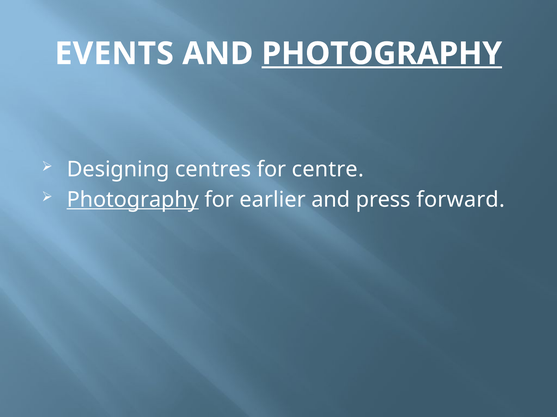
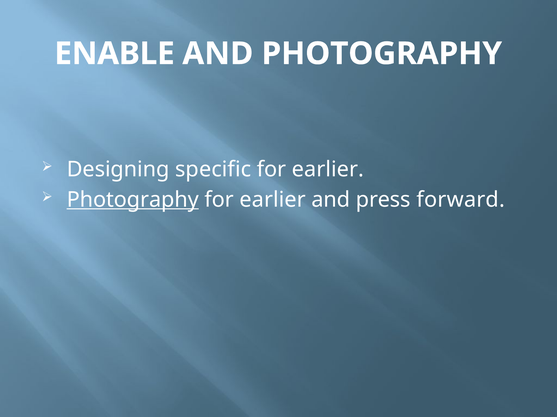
EVENTS: EVENTS -> ENABLE (115, 54)
PHOTOGRAPHY underline: present -> none (382, 54)
centres: centres -> specific (213, 170)
centre: centre -> earlier (328, 170)
